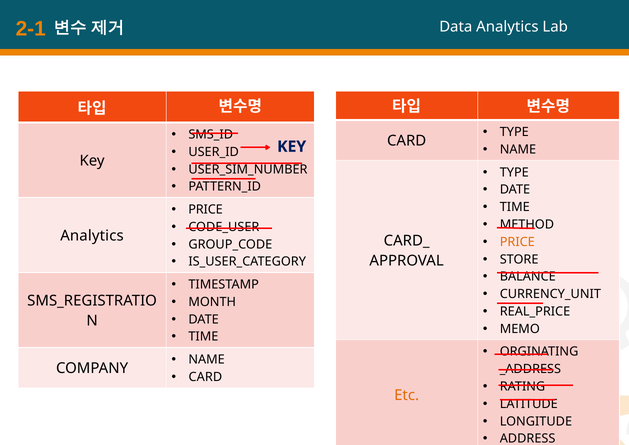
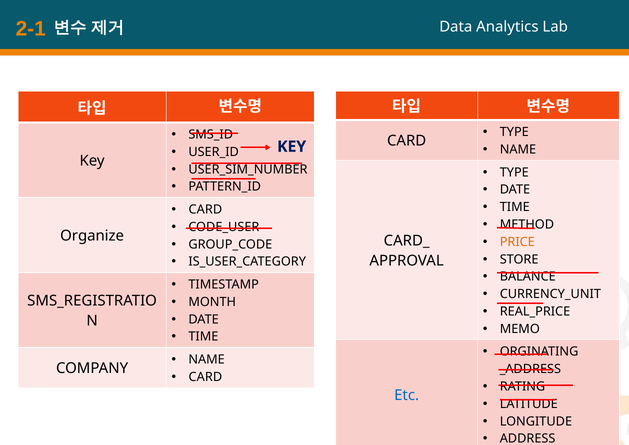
PRICE: PRICE -> CARD (205, 209)
Analytics: Analytics -> Organize (92, 236)
Etc colour: orange -> blue (407, 395)
